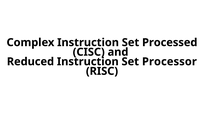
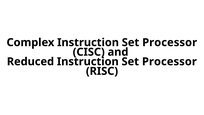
Complex Instruction Set Processed: Processed -> Processor (170, 42)
